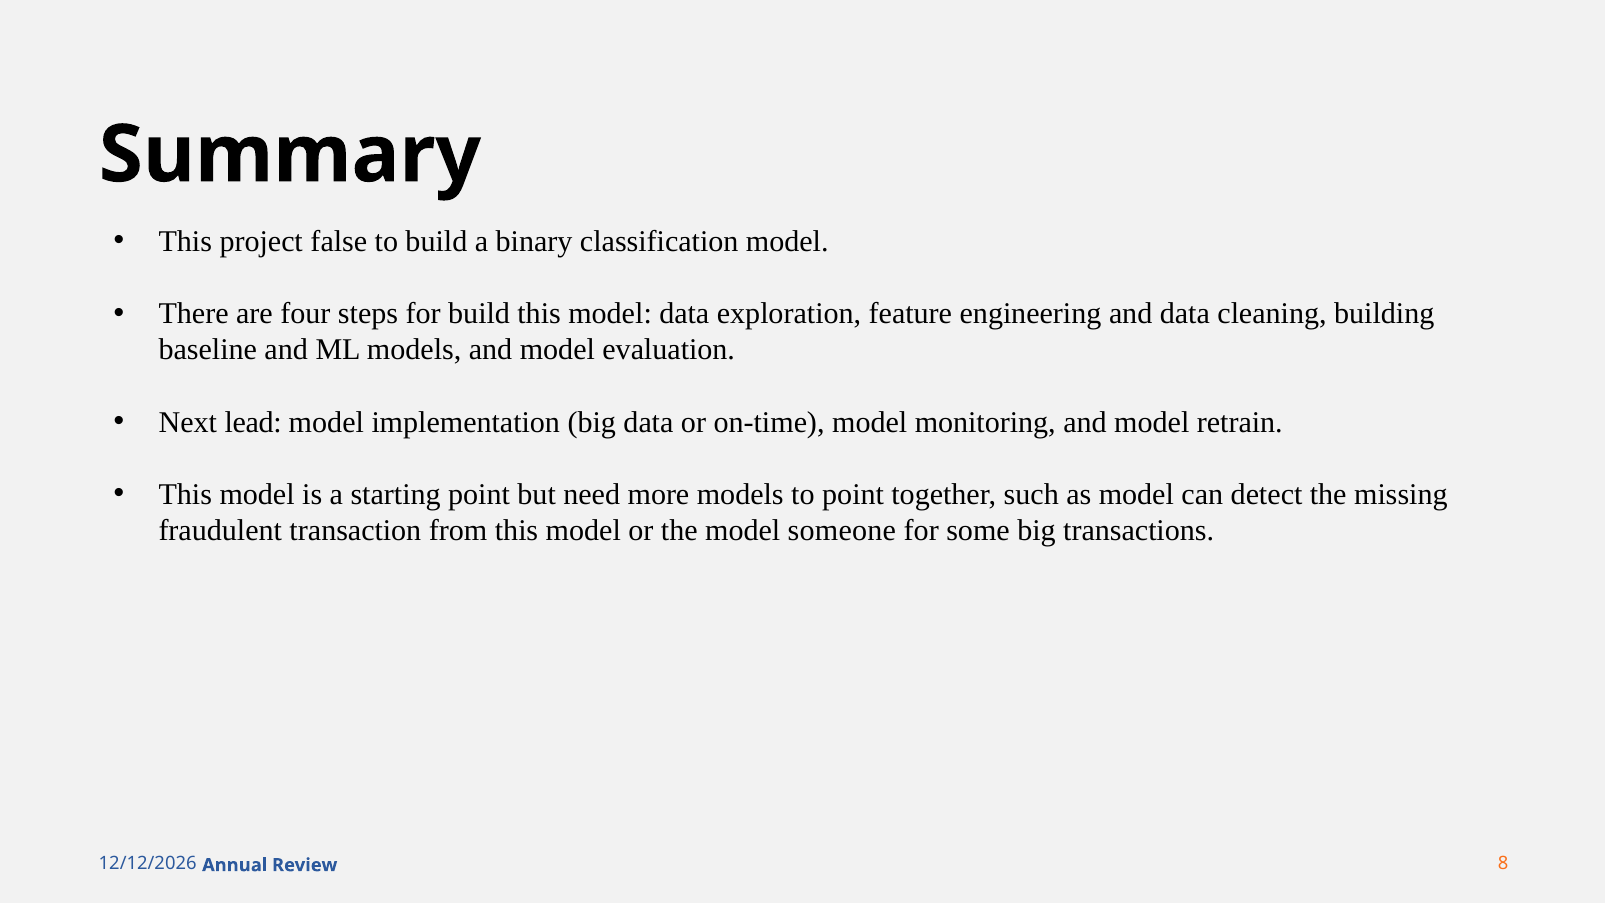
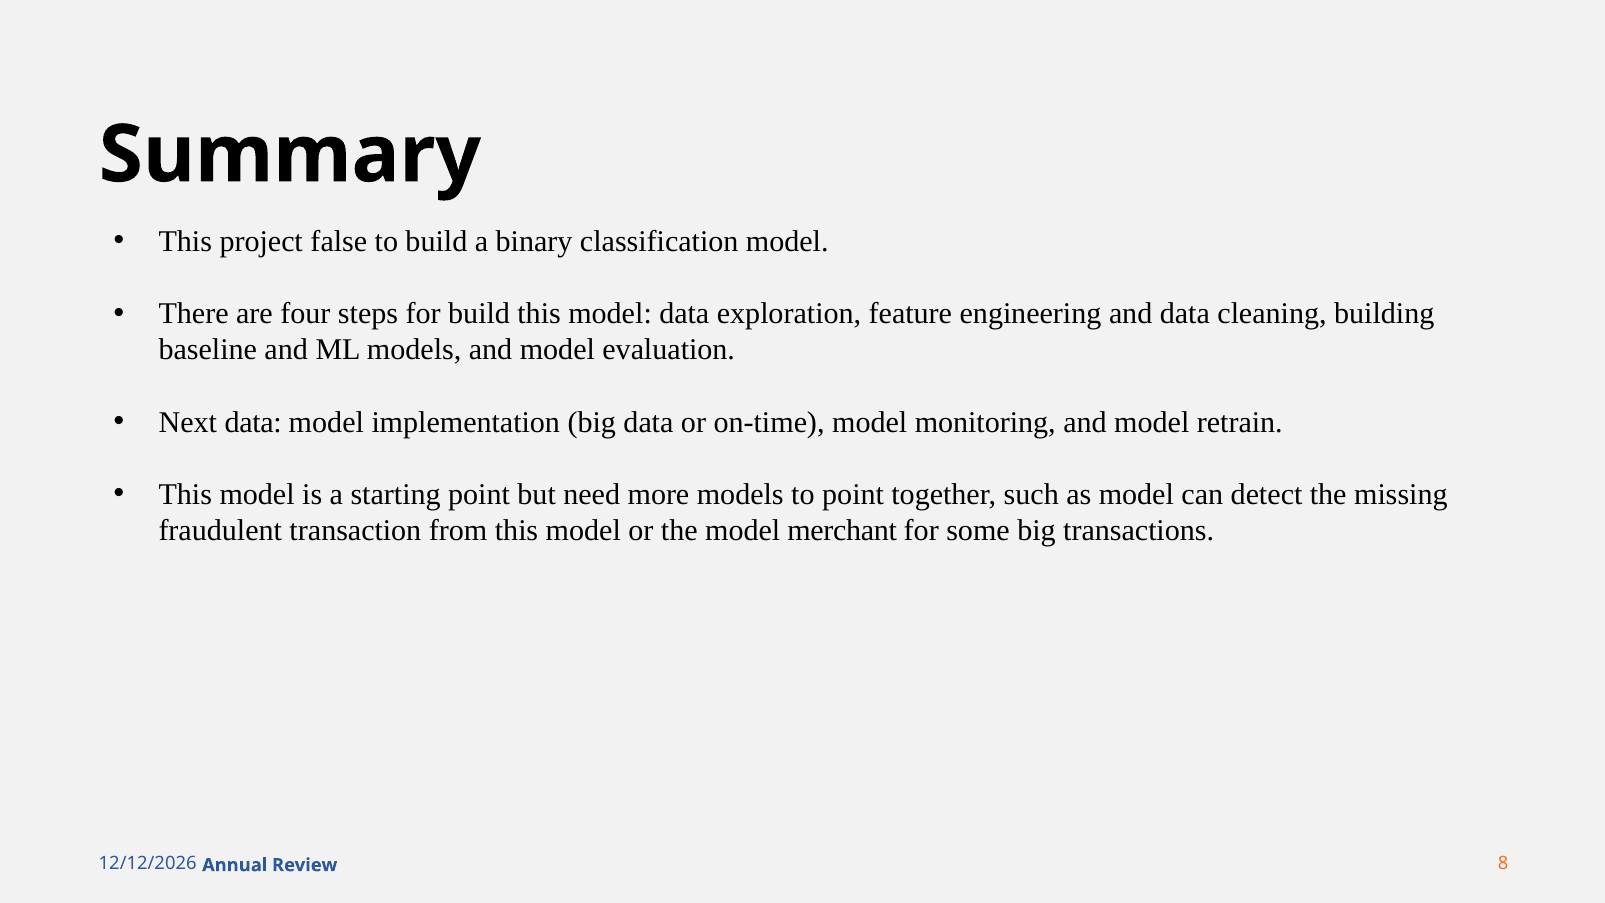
Next lead: lead -> data (253, 422)
someone: someone -> merchant (842, 530)
